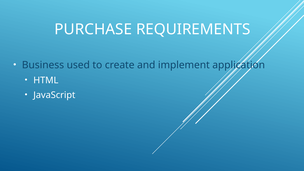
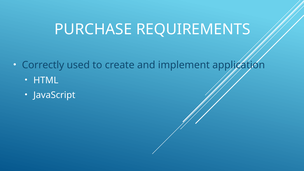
Business: Business -> Correctly (43, 65)
